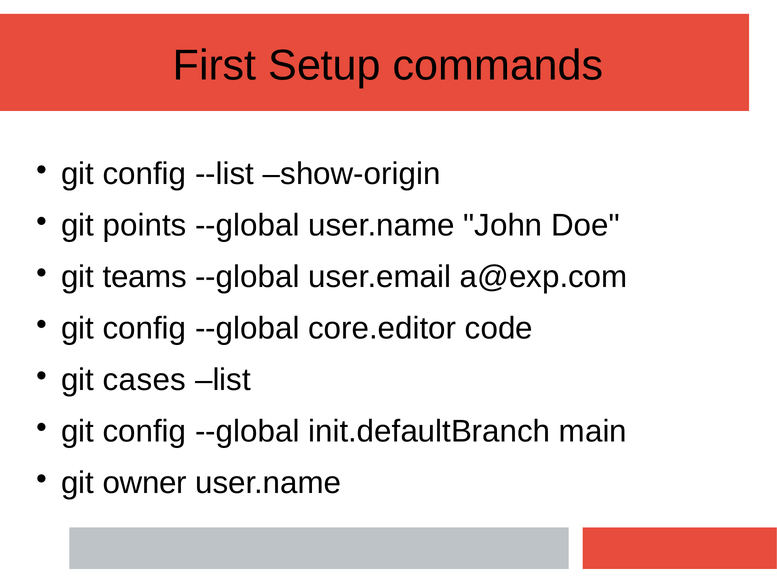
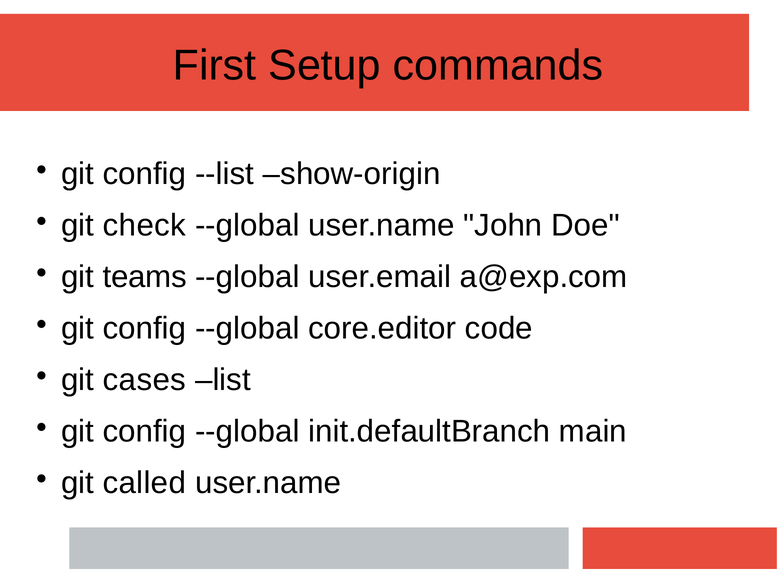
points: points -> check (144, 225)
owner: owner -> called (144, 483)
